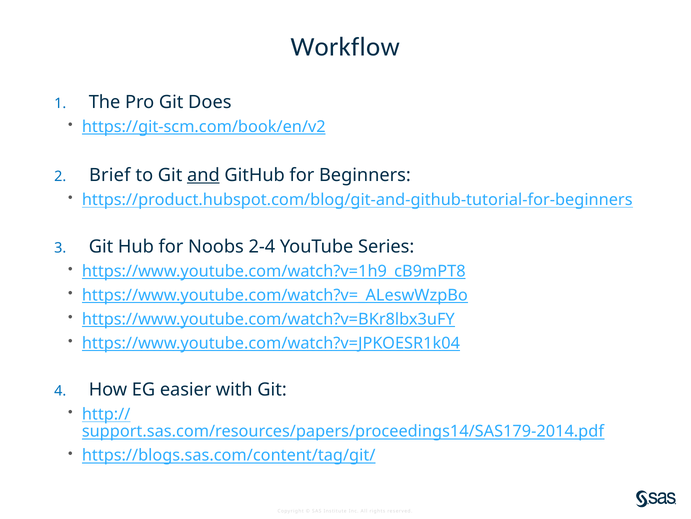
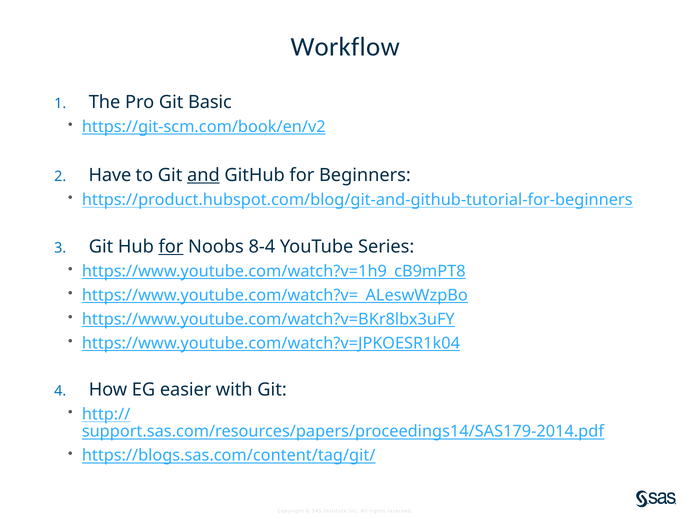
Does: Does -> Basic (210, 102)
Brief: Brief -> Have (110, 175)
for underline: none -> present (171, 246)
2-4: 2-4 -> 8-4 (262, 246)
